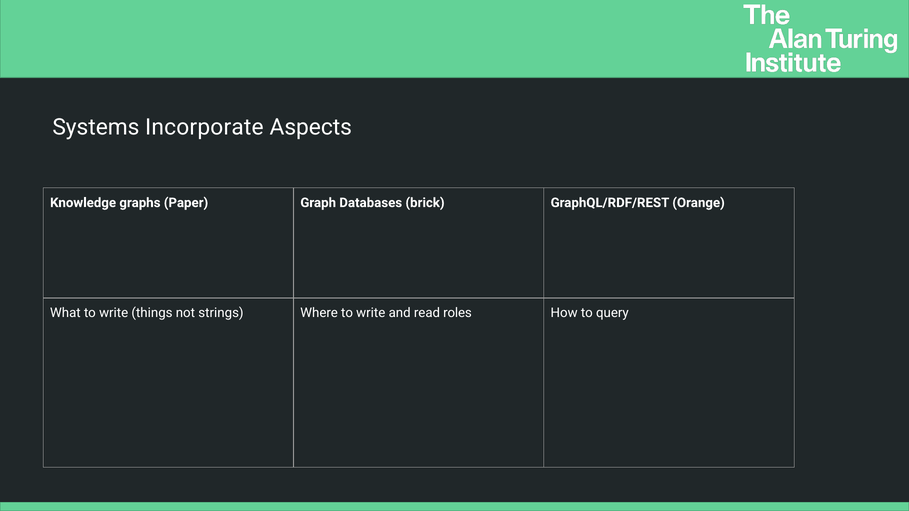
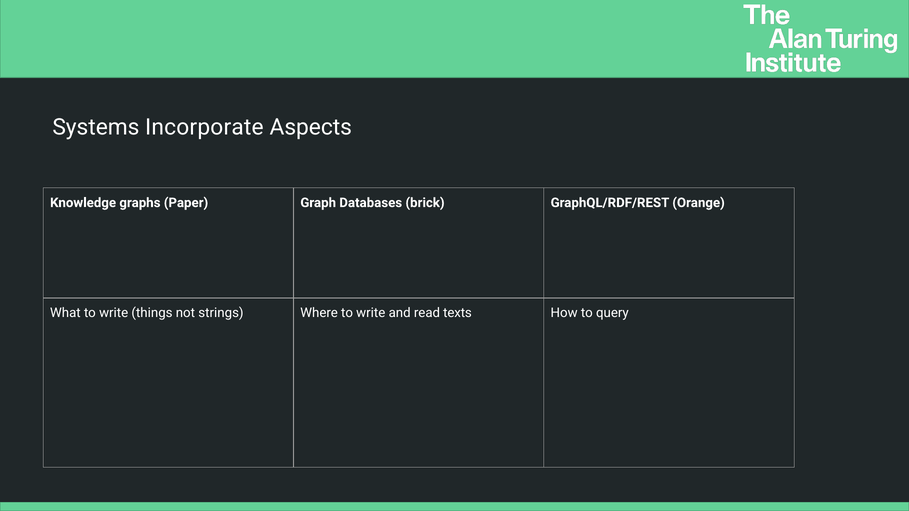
roles: roles -> texts (458, 313)
